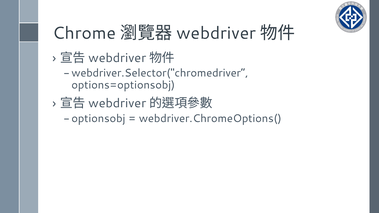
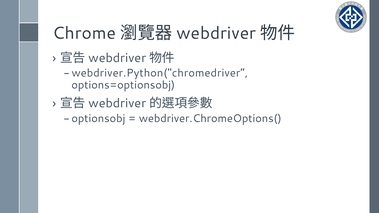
webdriver.Selector("chromedriver“: webdriver.Selector("chromedriver“ -> webdriver.Python("chromedriver“ (160, 73)
